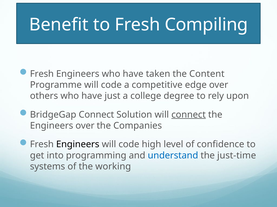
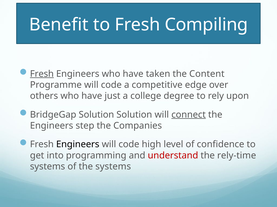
Fresh underline: none -> present (42, 74)
BridgeGap Connect: Connect -> Solution (96, 115)
Engineers over: over -> step (85, 126)
understand colour: blue -> red (173, 156)
just-time: just-time -> rely-time (237, 156)
the working: working -> systems (113, 167)
